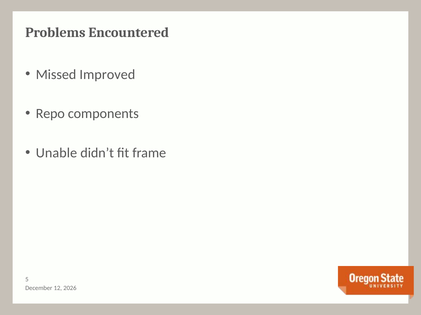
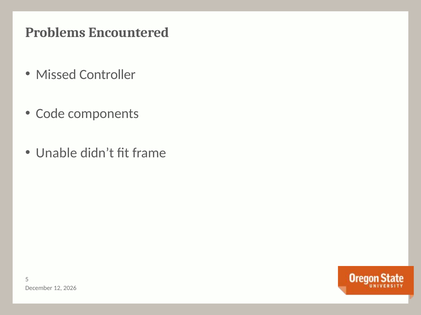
Improved: Improved -> Controller (107, 75)
Repo: Repo -> Code (50, 114)
